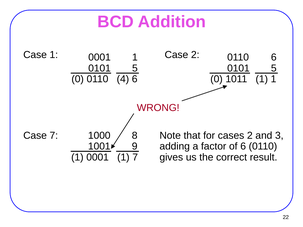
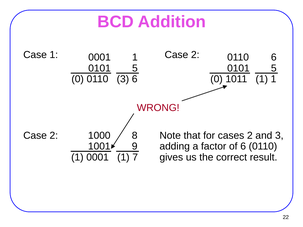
0110 4: 4 -> 3 (123, 79)
7: 7 -> 2 (54, 136)
